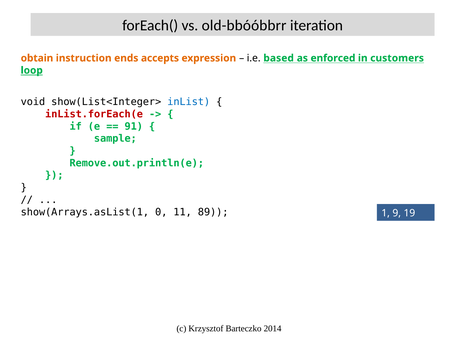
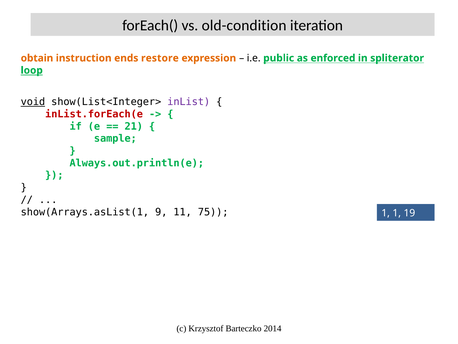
old-bbóóbbrr: old-bbóóbbrr -> old-condition (244, 26)
accepts: accepts -> restore (160, 58)
based: based -> public (279, 58)
customers: customers -> spliterator (397, 58)
void underline: none -> present (33, 102)
inList colour: blue -> purple (189, 102)
91: 91 -> 21 (134, 126)
Remove.out.println(e: Remove.out.println(e -> Always.out.println(e (137, 163)
0: 0 -> 9 (161, 212)
89: 89 -> 75 (213, 212)
1 9: 9 -> 1 (397, 213)
